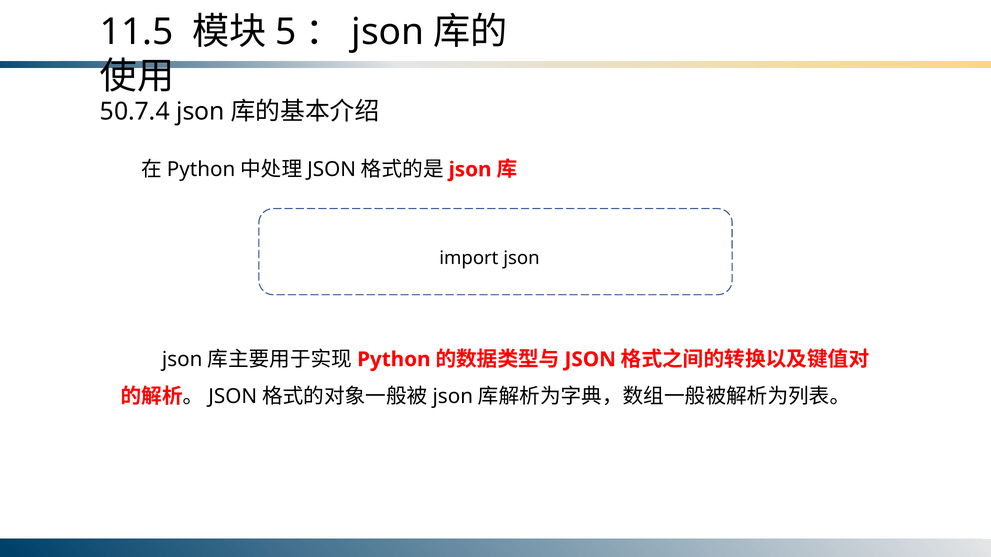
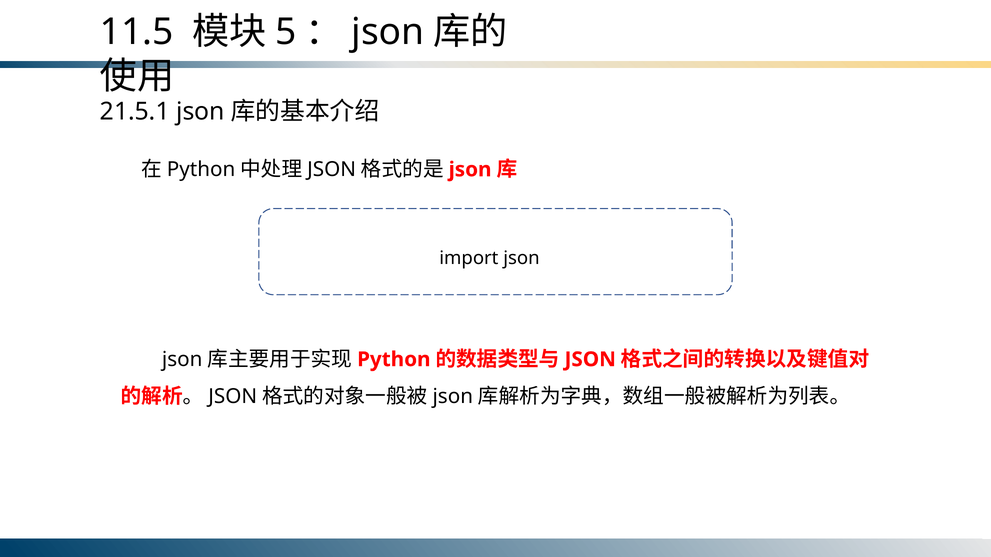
50.7.4: 50.7.4 -> 21.5.1 (135, 112)
